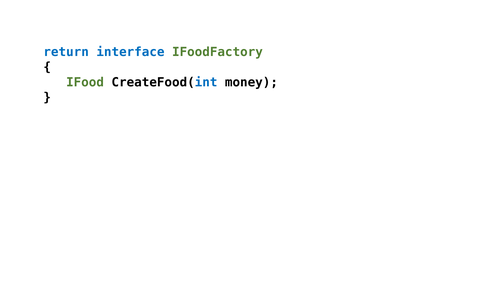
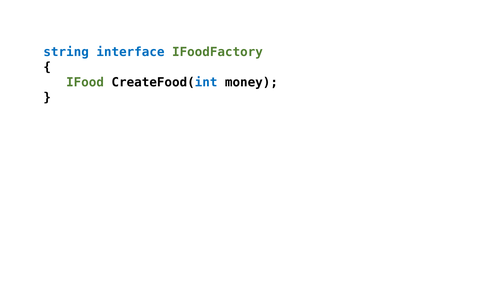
return: return -> string (66, 52)
